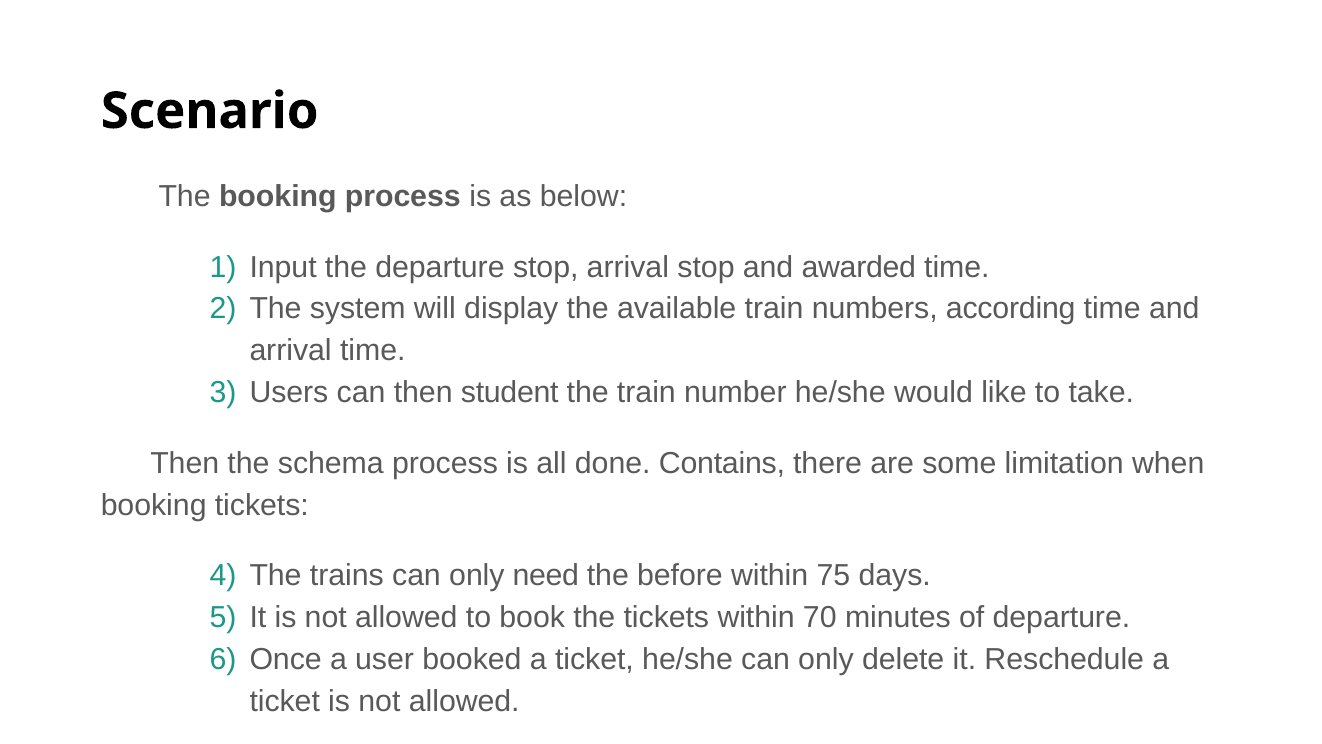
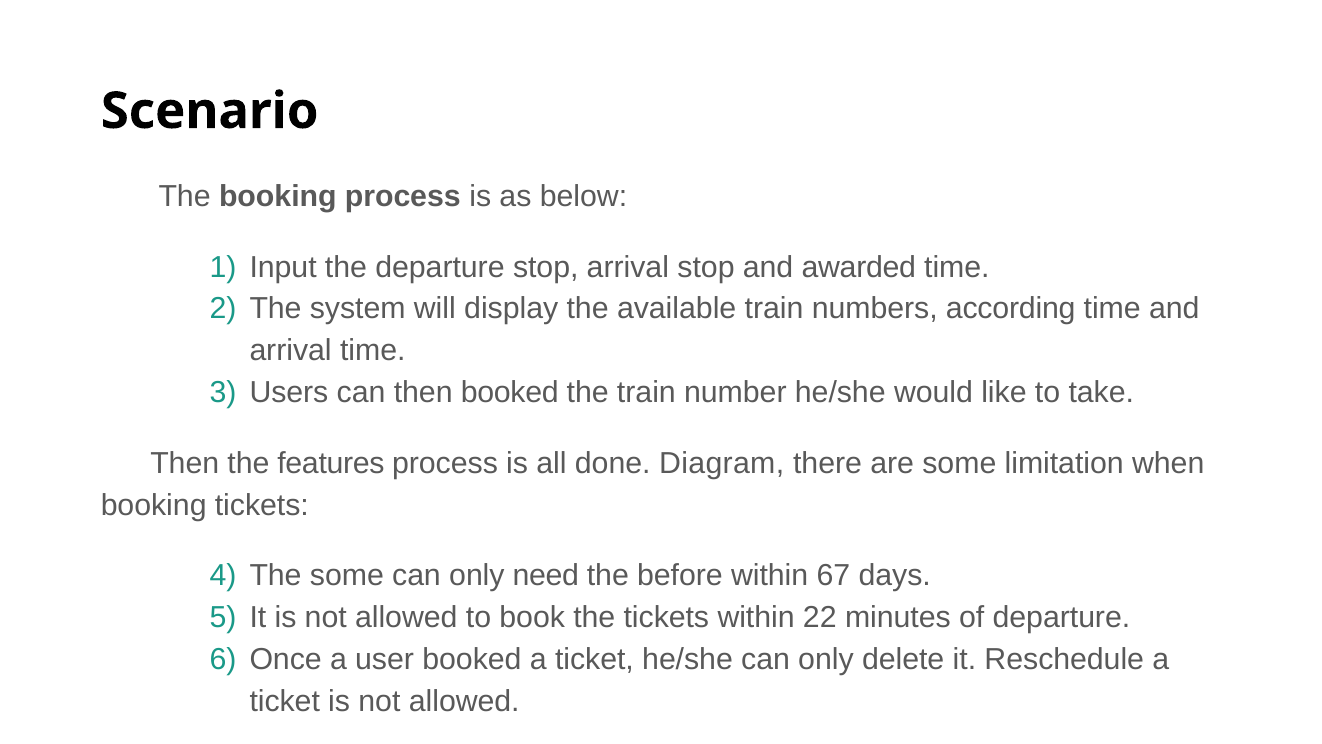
then student: student -> booked (510, 392)
schema: schema -> features (331, 463)
Contains: Contains -> Diagram (722, 463)
The trains: trains -> some (347, 575)
75: 75 -> 67 (833, 575)
70: 70 -> 22 (820, 617)
